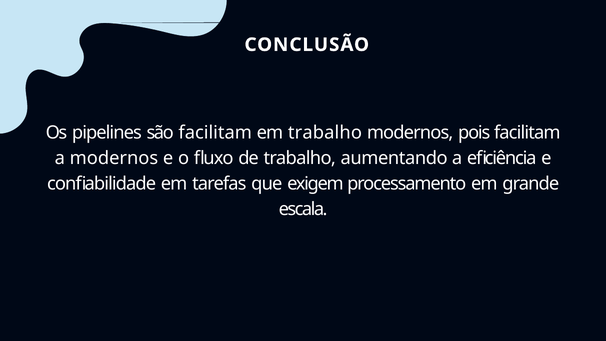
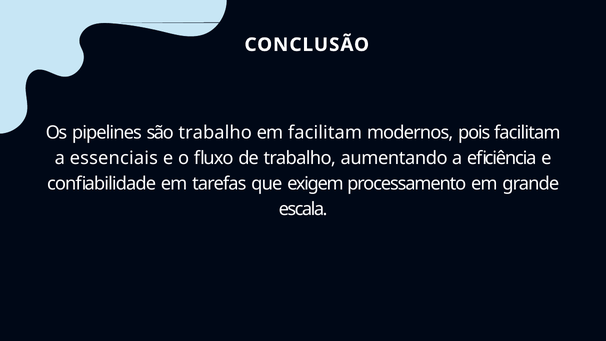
são facilitam: facilitam -> trabalho (215, 133)
em trabalho: trabalho -> facilitam (325, 133)
a modernos: modernos -> essenciais (114, 158)
